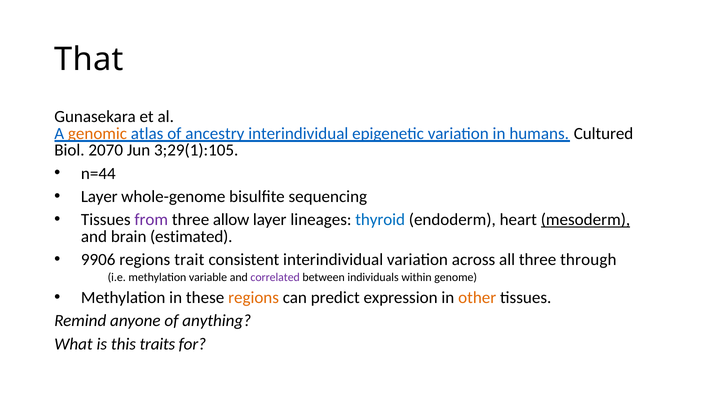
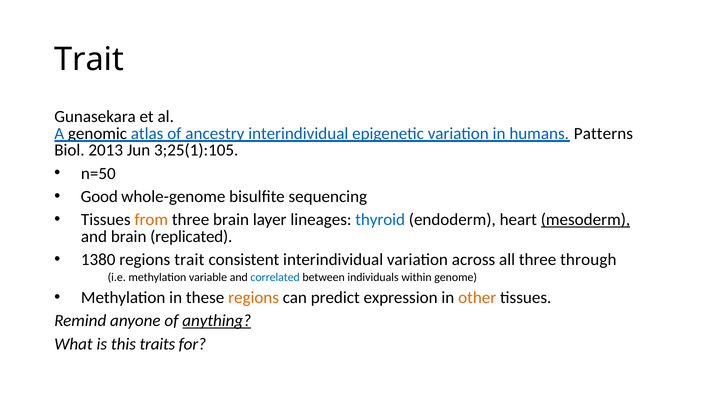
That: That -> Trait (89, 60)
genomic colour: orange -> black (98, 134)
Cultured: Cultured -> Patterns (603, 134)
2070: 2070 -> 2013 (106, 150)
3;29(1):105: 3;29(1):105 -> 3;25(1):105 (196, 150)
n=44: n=44 -> n=50 (98, 174)
Layer: Layer -> Good (99, 197)
from colour: purple -> orange (151, 220)
three allow: allow -> brain (231, 220)
estimated: estimated -> replicated (191, 237)
9906: 9906 -> 1380 (98, 260)
correlated colour: purple -> blue (275, 277)
anything underline: none -> present (217, 321)
